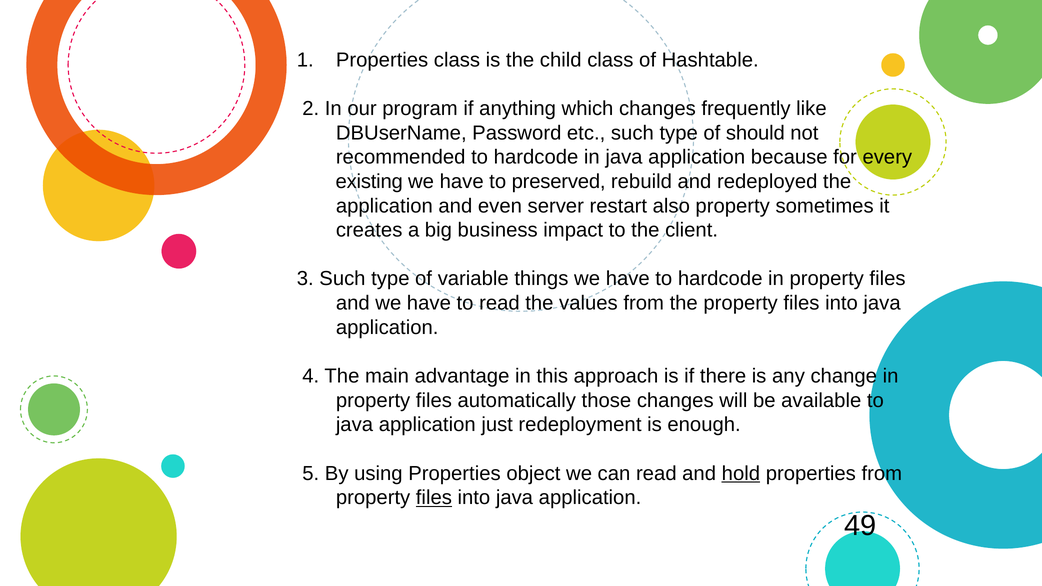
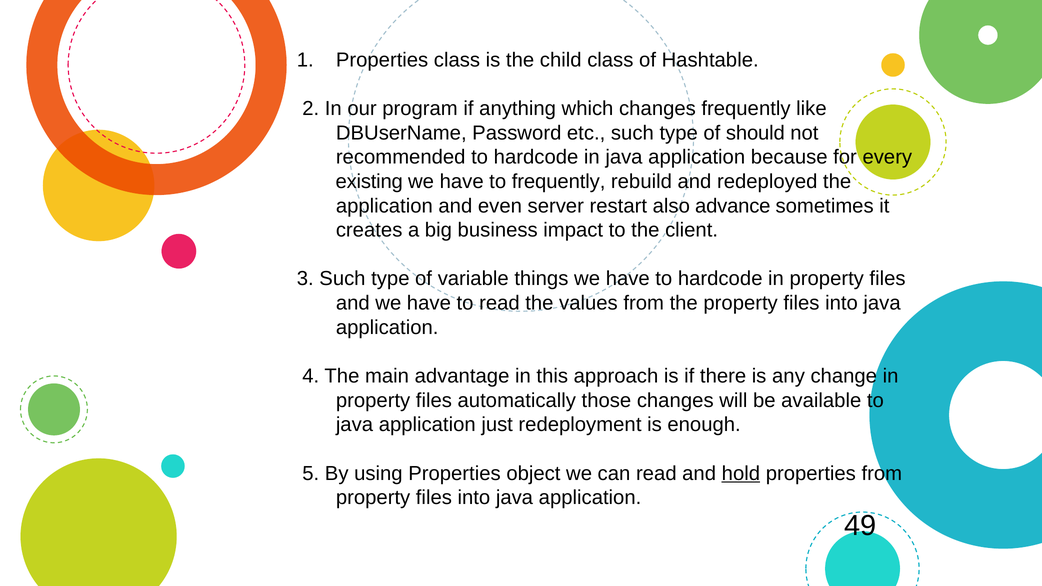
to preserved: preserved -> frequently (559, 182)
also property: property -> advance (733, 206)
files underline: present -> none (434, 498)
